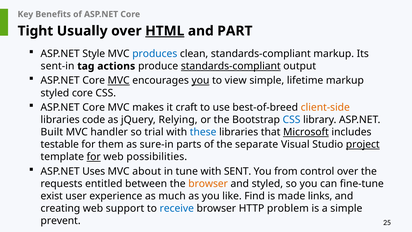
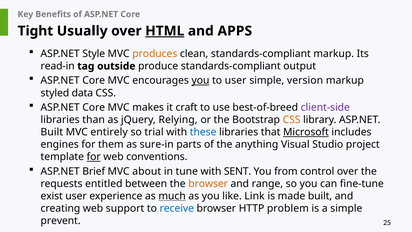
PART: PART -> APPS (235, 31)
produces colour: blue -> orange (155, 54)
sent-in: sent-in -> read-in (58, 66)
actions: actions -> outside (116, 66)
standards-compliant underline: present -> none (231, 66)
MVC underline: present -> none (119, 81)
to view: view -> user (236, 81)
lifetime: lifetime -> version (305, 81)
styled core: core -> data (82, 93)
client-side colour: orange -> purple (325, 107)
code: code -> than (94, 120)
CSS colour: blue -> orange (292, 120)
handler: handler -> entirely (109, 132)
testable: testable -> engines (60, 144)
separate: separate -> anything (257, 144)
project underline: present -> none (363, 144)
possibilities: possibilities -> conventions (157, 157)
Uses: Uses -> Brief (94, 171)
and styled: styled -> range (267, 183)
much underline: none -> present (172, 196)
Find: Find -> Link (255, 196)
made links: links -> built (320, 196)
